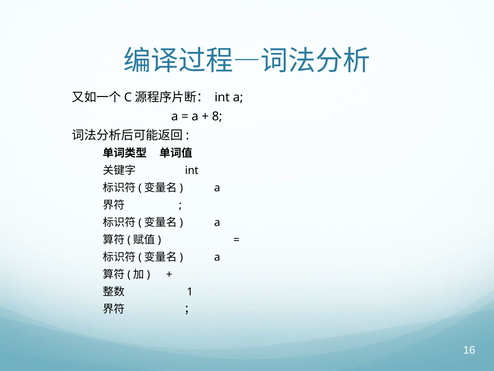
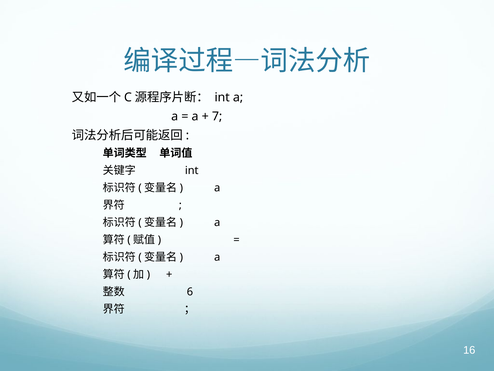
8: 8 -> 7 (217, 116)
1: 1 -> 6 (190, 291)
